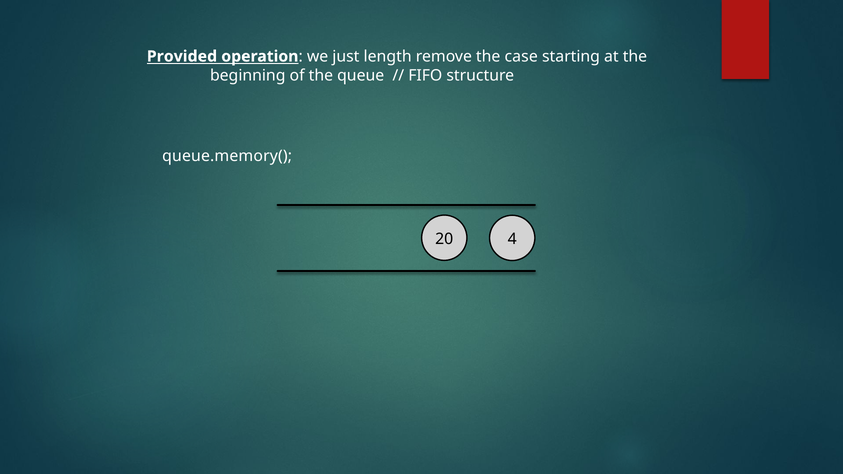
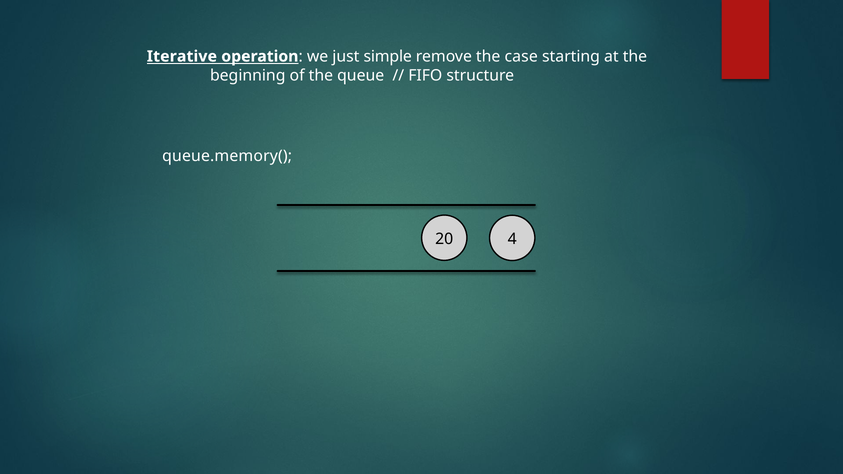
Provided: Provided -> Iterative (182, 56)
length: length -> simple (388, 56)
